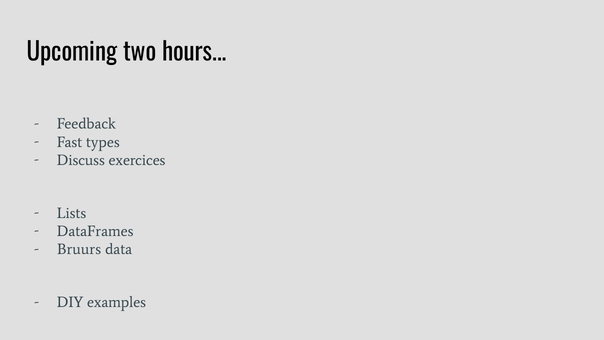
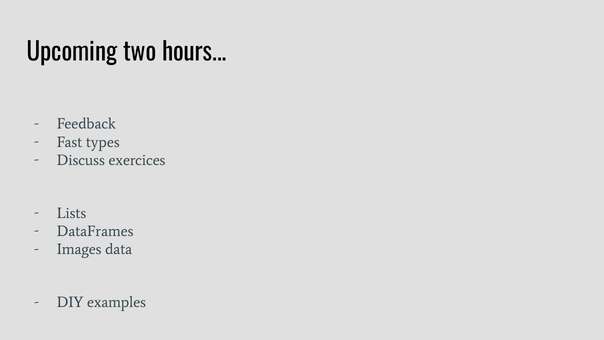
Bruurs: Bruurs -> Images (79, 249)
